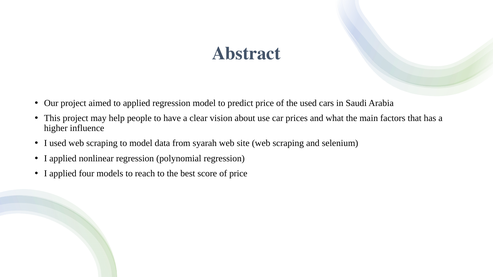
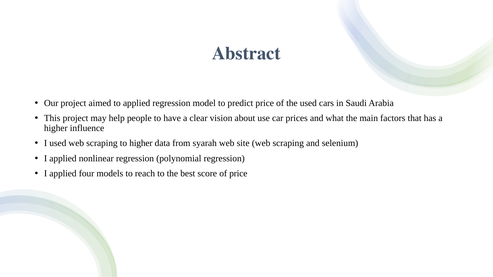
to model: model -> higher (141, 143)
